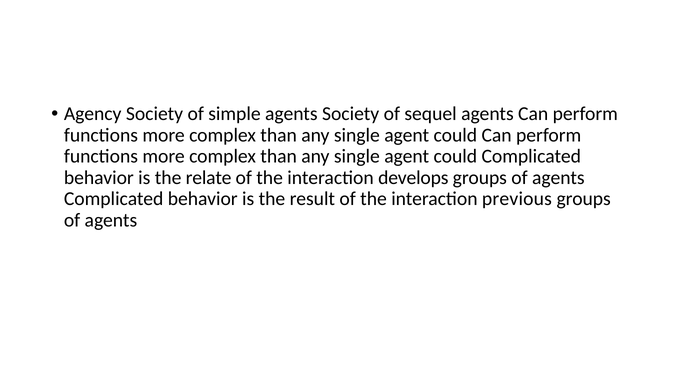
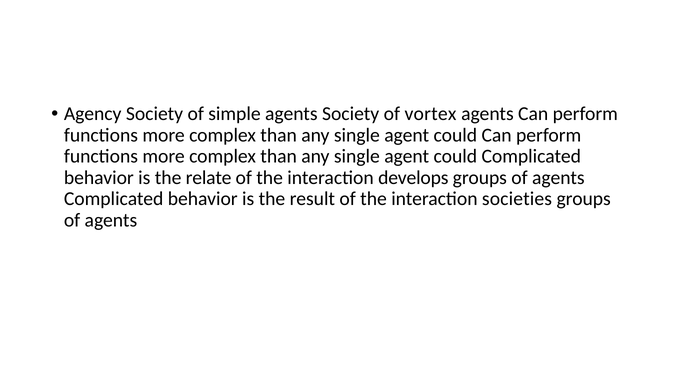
sequel: sequel -> vortex (430, 114)
previous: previous -> societies (517, 199)
